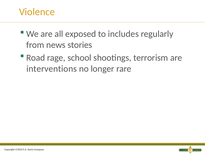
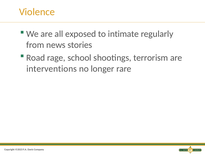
includes: includes -> intimate (123, 34)
